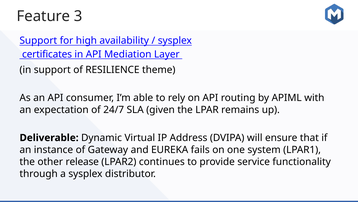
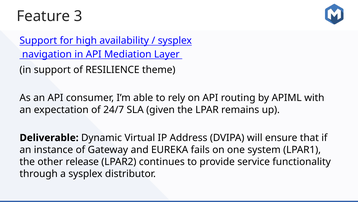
certificates: certificates -> navigation (47, 54)
